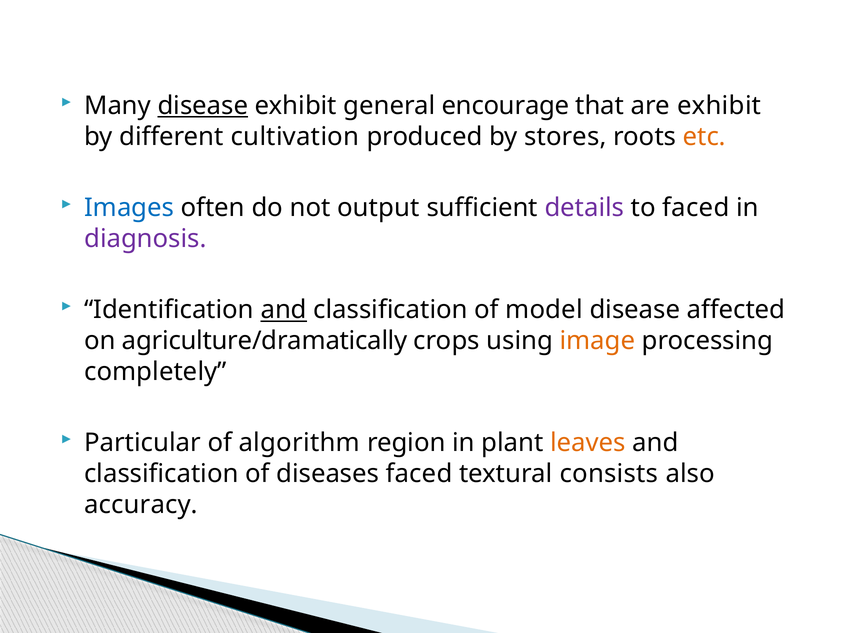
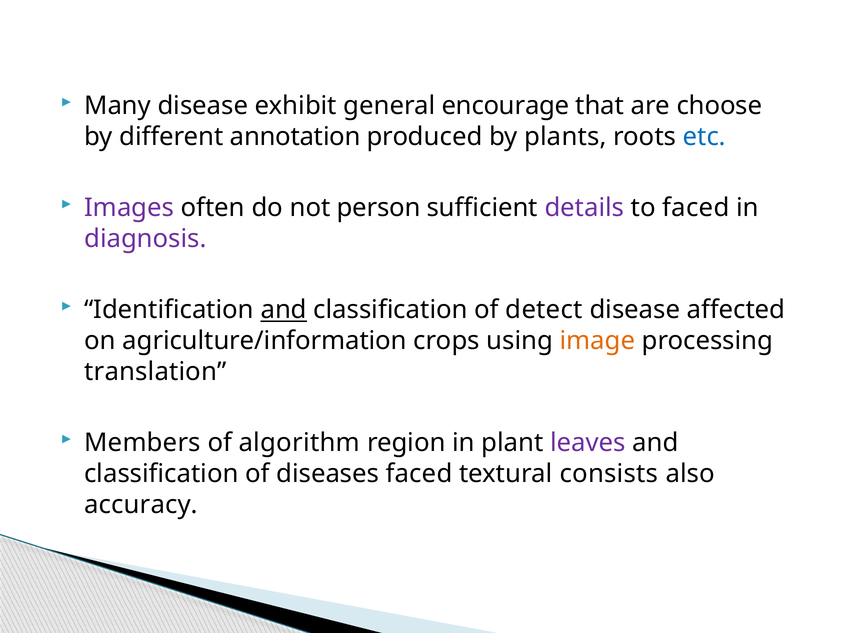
disease underline: present -> none (203, 106)
are exhibit: exhibit -> choose (719, 106)
cultivation: cultivation -> annotation (295, 137)
stores: stores -> plants (565, 137)
etc colour: orange -> blue (704, 137)
Images colour: blue -> purple (129, 208)
output: output -> person (379, 208)
model: model -> detect (544, 310)
agriculture/dramatically: agriculture/dramatically -> agriculture/information (265, 341)
completely: completely -> translation (155, 372)
Particular: Particular -> Members (143, 443)
leaves colour: orange -> purple (588, 443)
